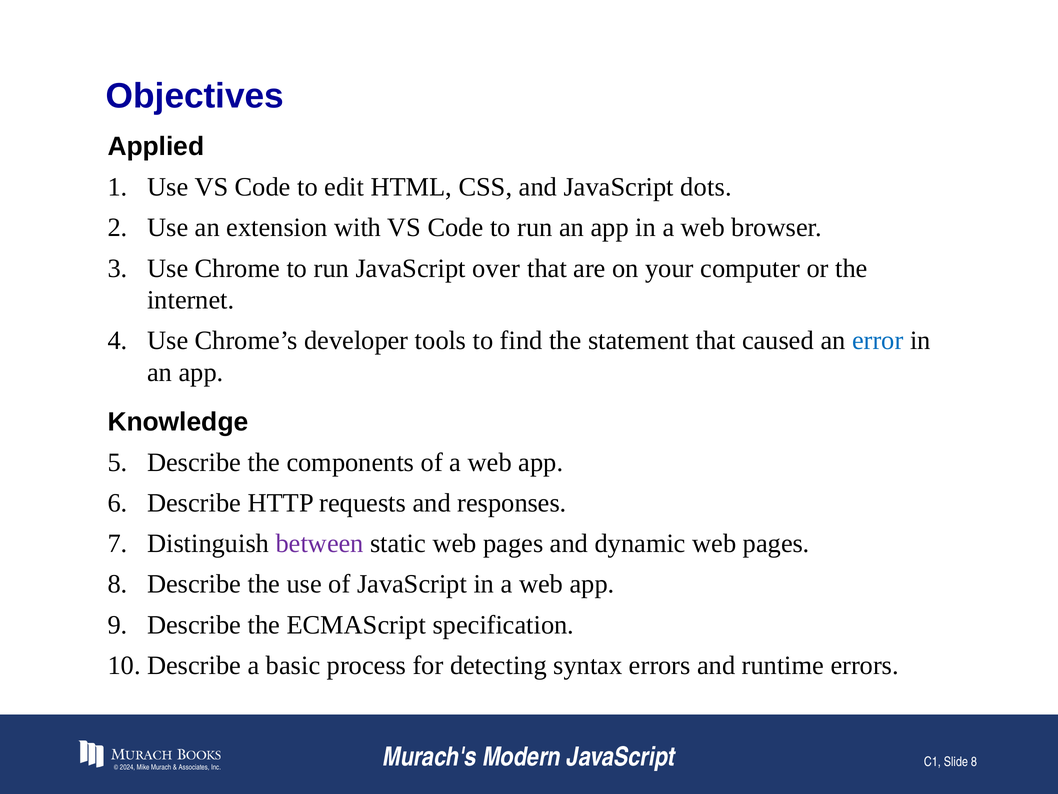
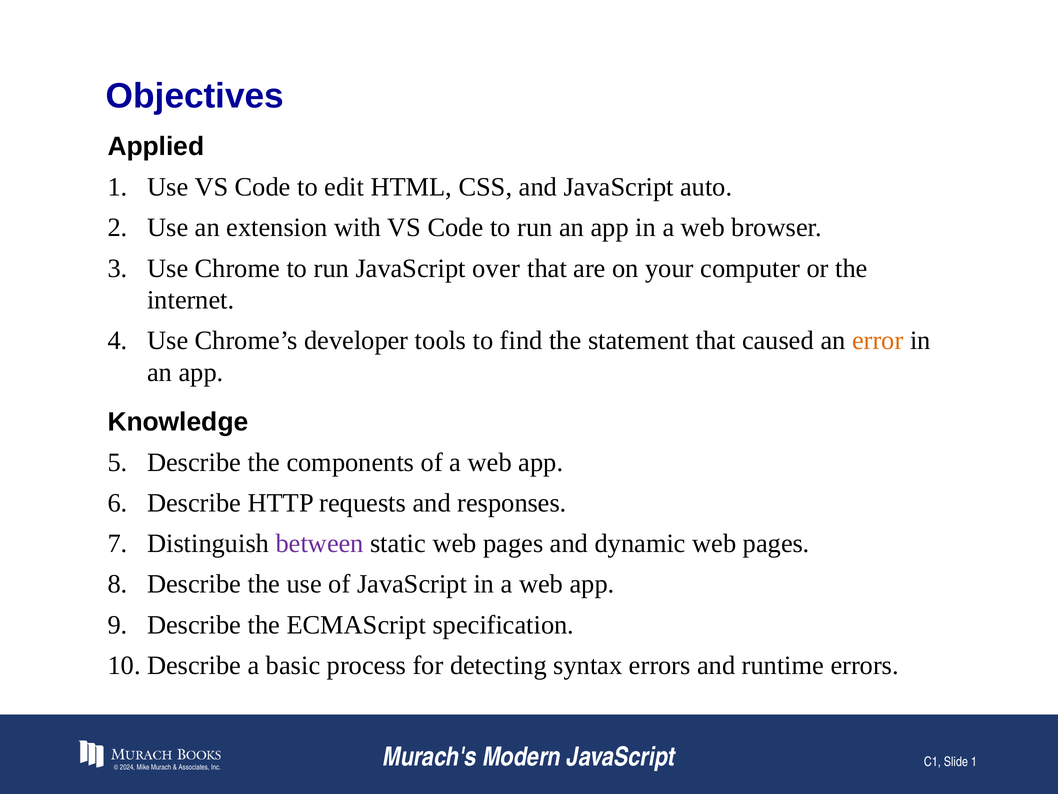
dots: dots -> auto (706, 187)
error colour: blue -> orange (878, 340)
Slide 8: 8 -> 1 (974, 761)
